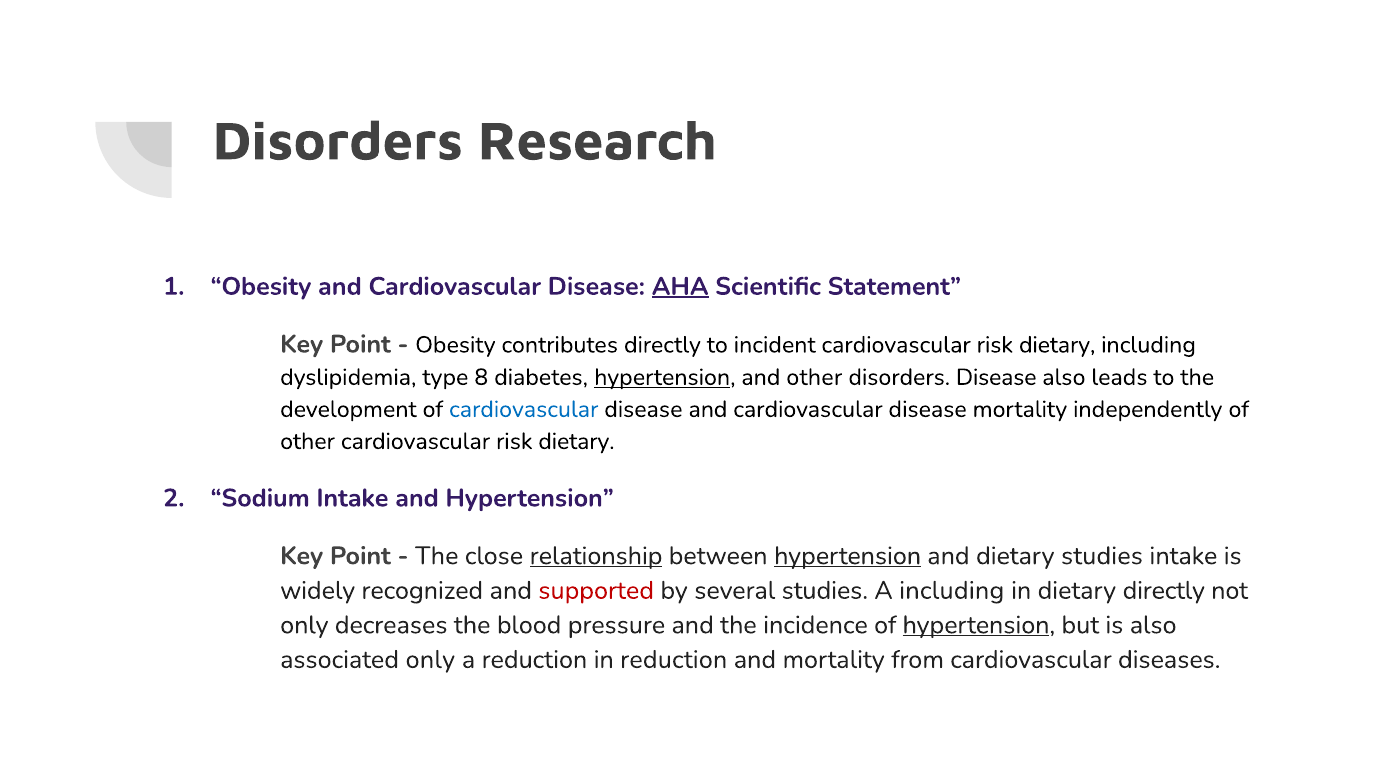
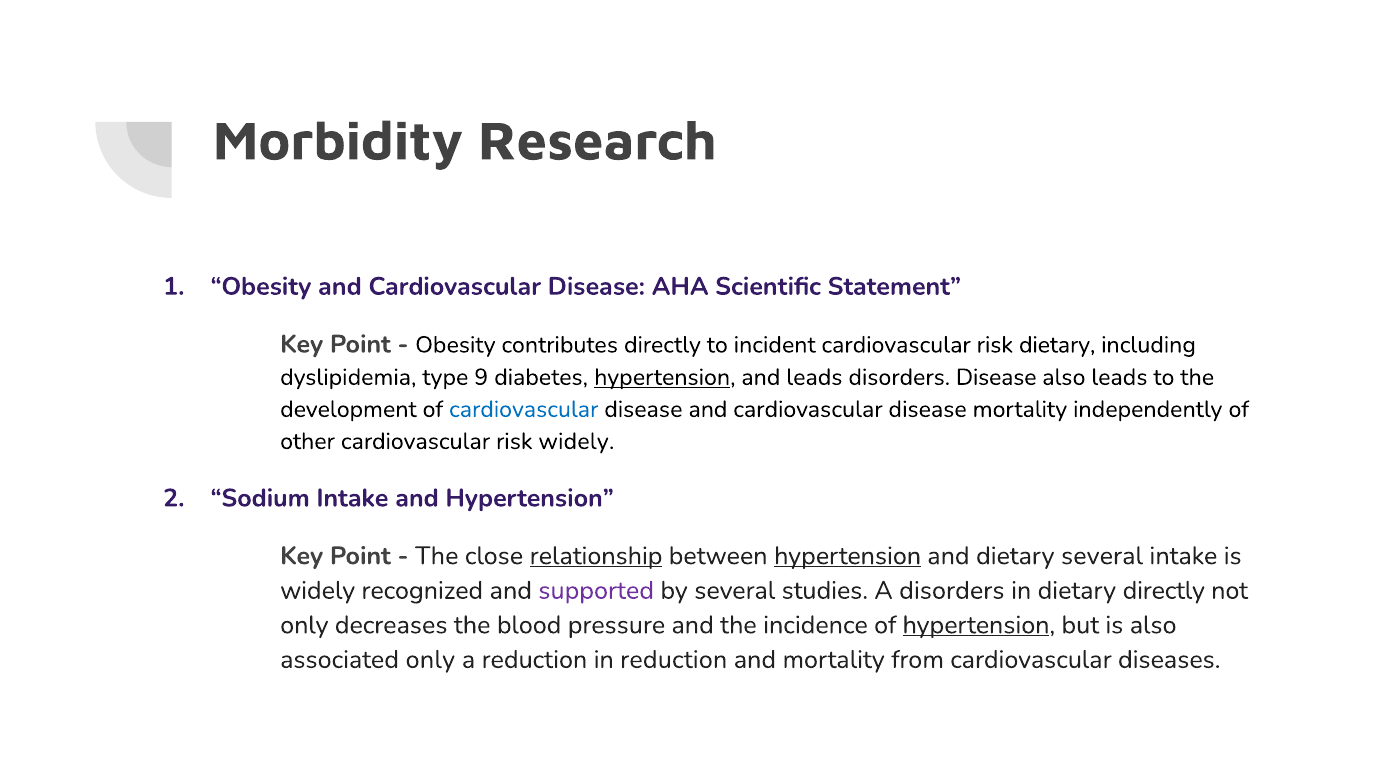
Disorders: Disorders -> Morbidity (338, 141)
AHA underline: present -> none (680, 286)
8: 8 -> 9 (481, 377)
and other: other -> leads (814, 377)
other cardiovascular risk dietary: dietary -> widely (576, 441)
dietary studies: studies -> several (1102, 556)
supported colour: red -> purple (596, 591)
A including: including -> disorders (952, 591)
